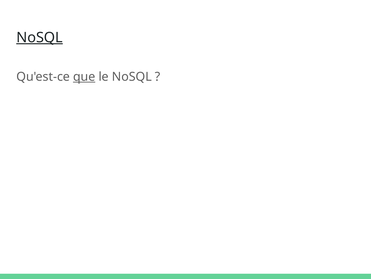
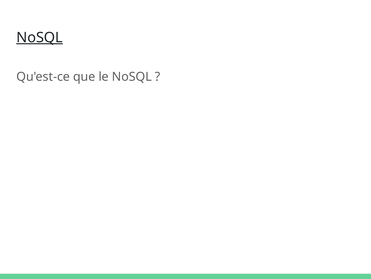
que underline: present -> none (84, 77)
